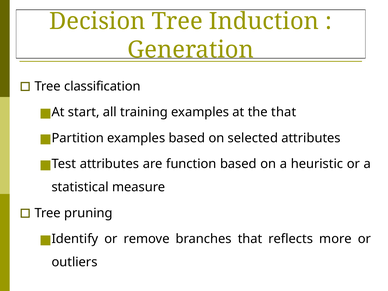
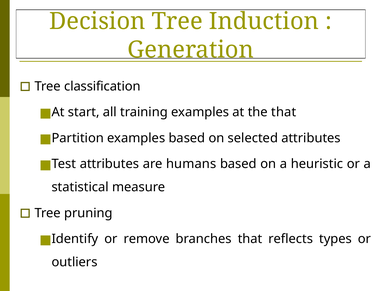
function: function -> humans (191, 164)
more: more -> types (335, 239)
